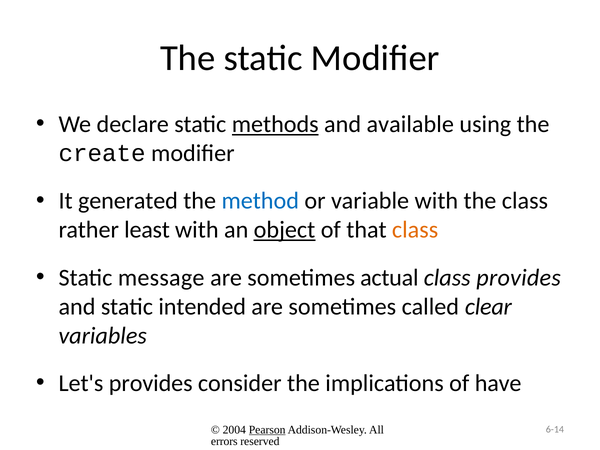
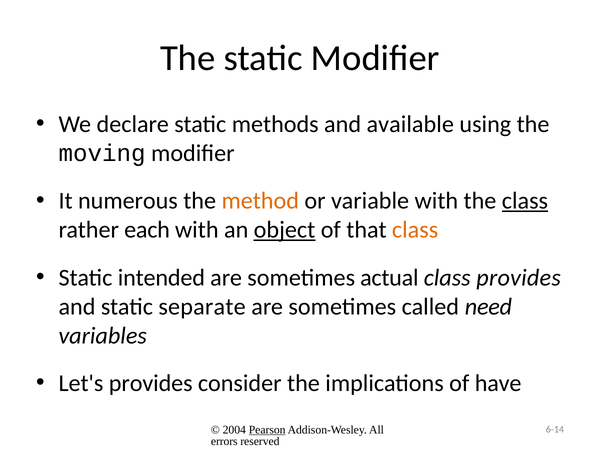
methods underline: present -> none (275, 124)
create: create -> moving (102, 153)
generated: generated -> numerous (128, 201)
method colour: blue -> orange (260, 201)
class underline: none -> present (525, 201)
least: least -> each (147, 230)
message: message -> intended (161, 278)
intended: intended -> separate (202, 307)
clear: clear -> need (488, 307)
